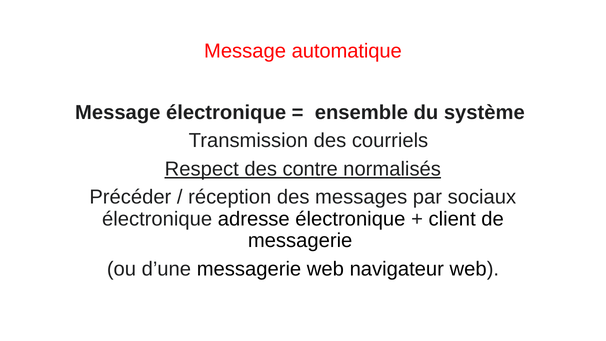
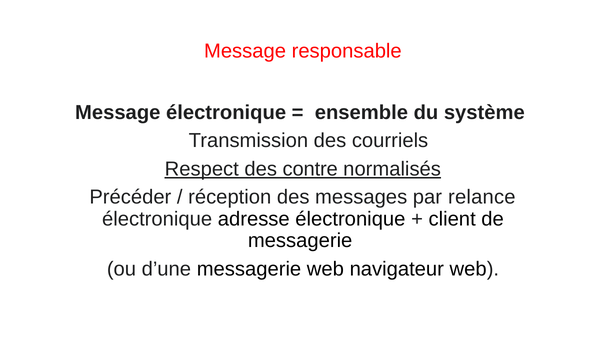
automatique: automatique -> responsable (347, 51)
sociaux: sociaux -> relance (482, 197)
